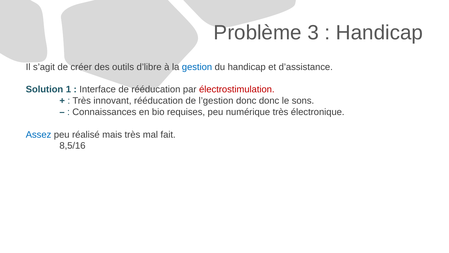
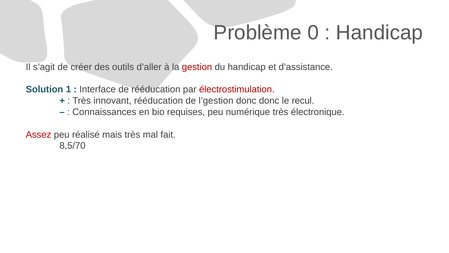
3: 3 -> 0 (313, 33)
d’libre: d’libre -> d’aller (149, 67)
gestion colour: blue -> red (197, 67)
sons: sons -> recul (303, 101)
Assez colour: blue -> red (39, 134)
8,5/16: 8,5/16 -> 8,5/70 (72, 146)
